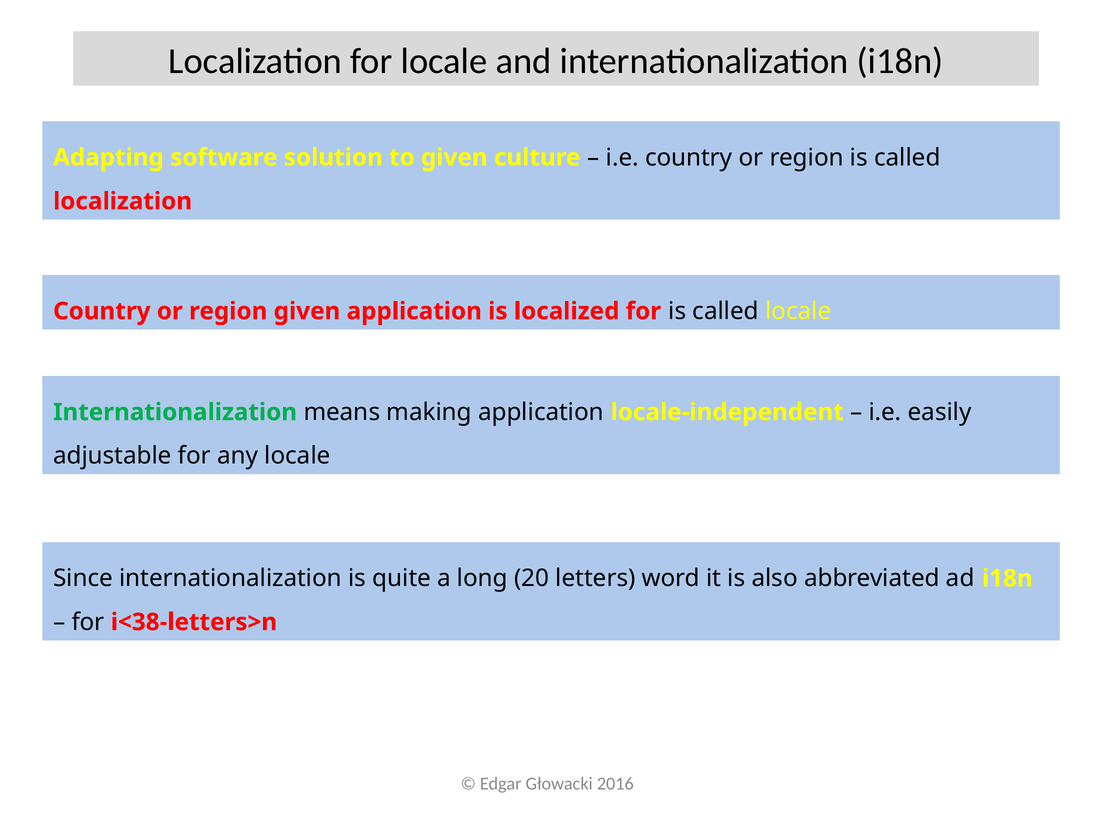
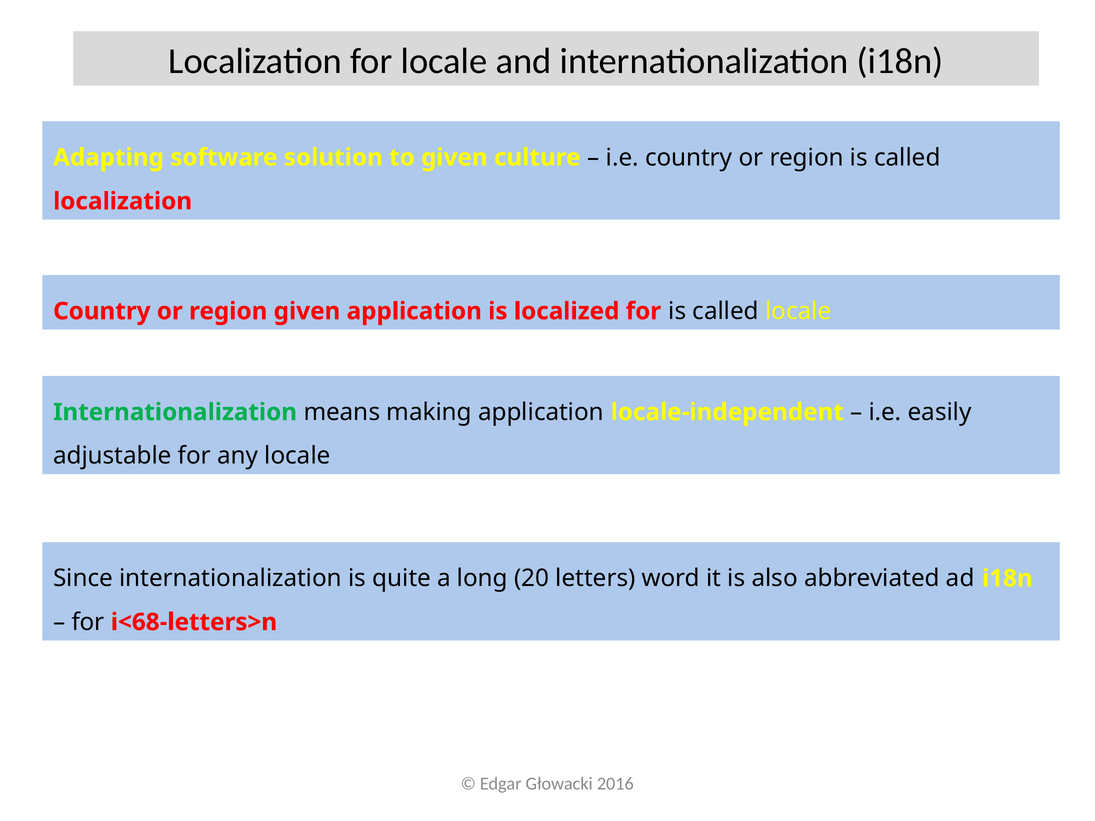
i<38-letters>n: i<38-letters>n -> i<68-letters>n (194, 622)
